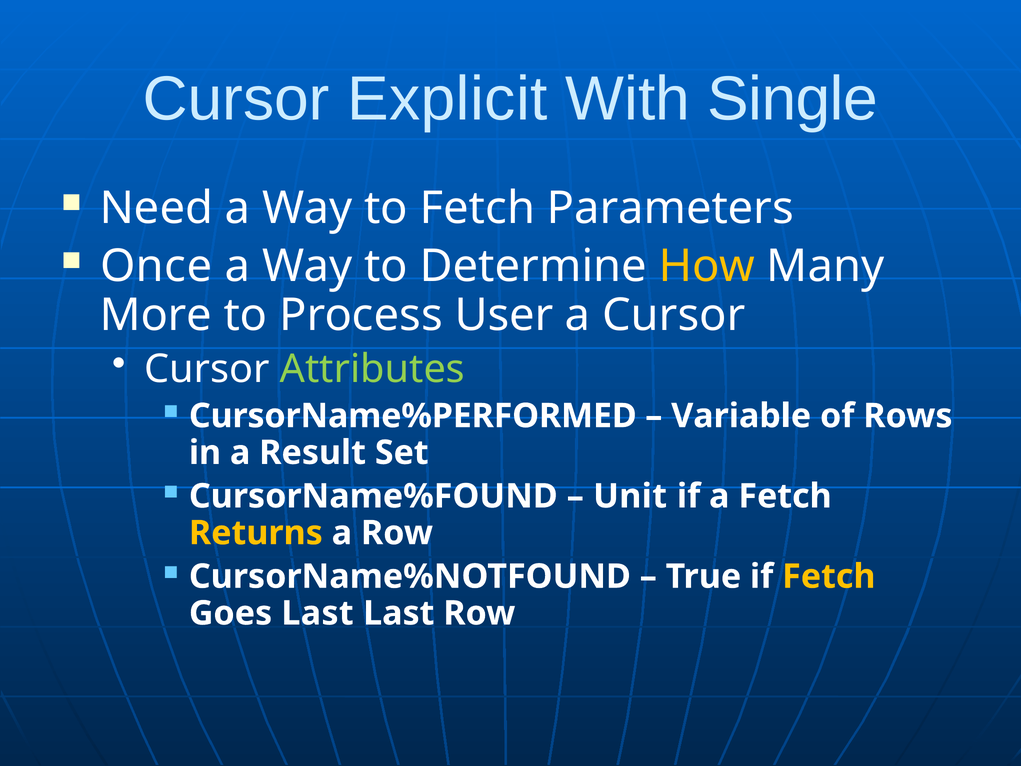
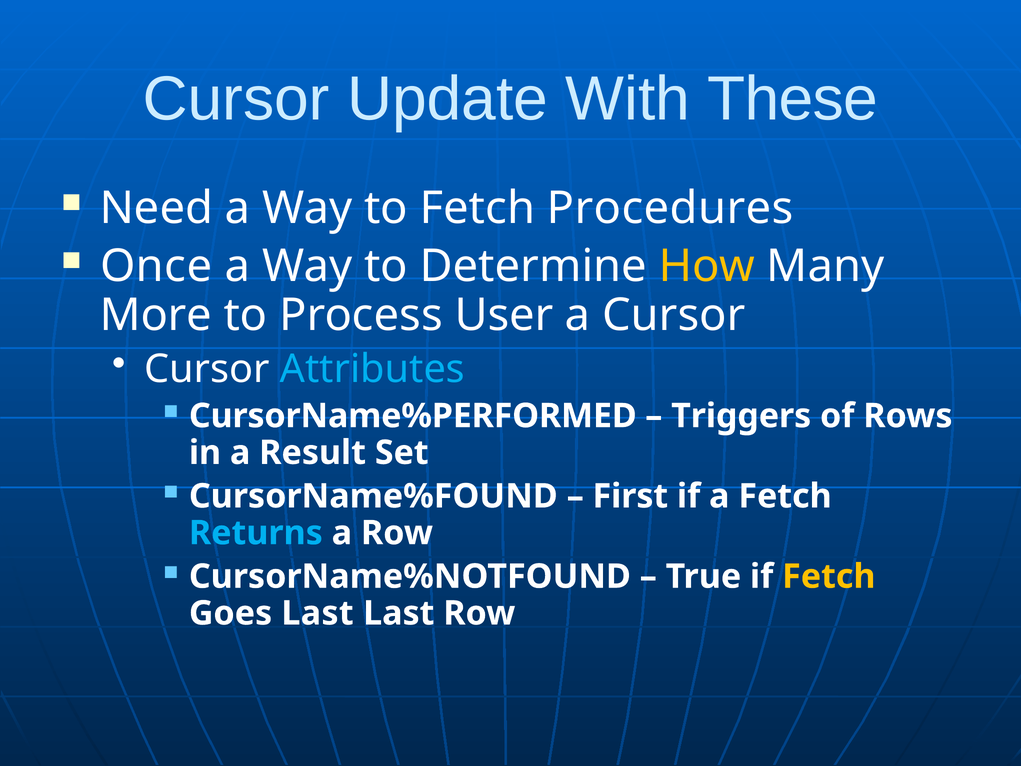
Explicit: Explicit -> Update (448, 99)
Single: Single -> These (793, 99)
Parameters: Parameters -> Procedures (670, 208)
Attributes colour: light green -> light blue (372, 369)
Variable: Variable -> Triggers (741, 416)
Unit: Unit -> First (630, 496)
Returns colour: yellow -> light blue (256, 533)
